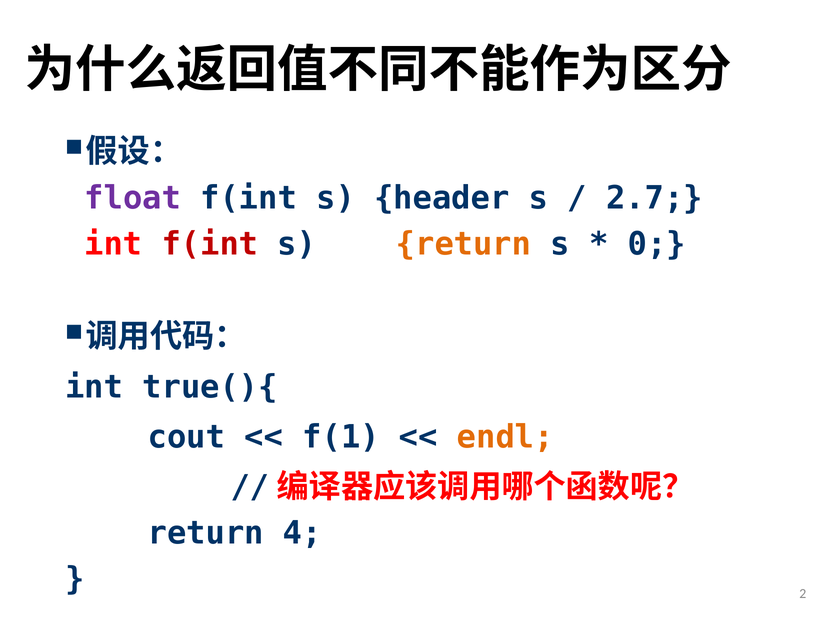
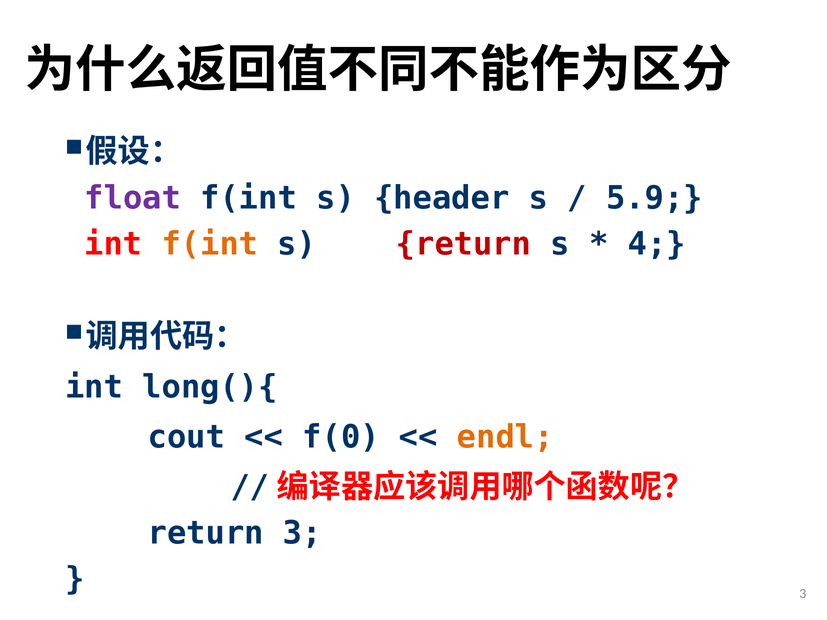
2.7: 2.7 -> 5.9 (654, 198)
f(int colour: red -> orange (210, 244)
return colour: orange -> red (464, 244)
0: 0 -> 4 (657, 244)
true(){: true(){ -> long(){ (210, 387)
f(1: f(1 -> f(0 (341, 437)
return 4: 4 -> 3 (302, 533)
2: 2 -> 3 (803, 594)
